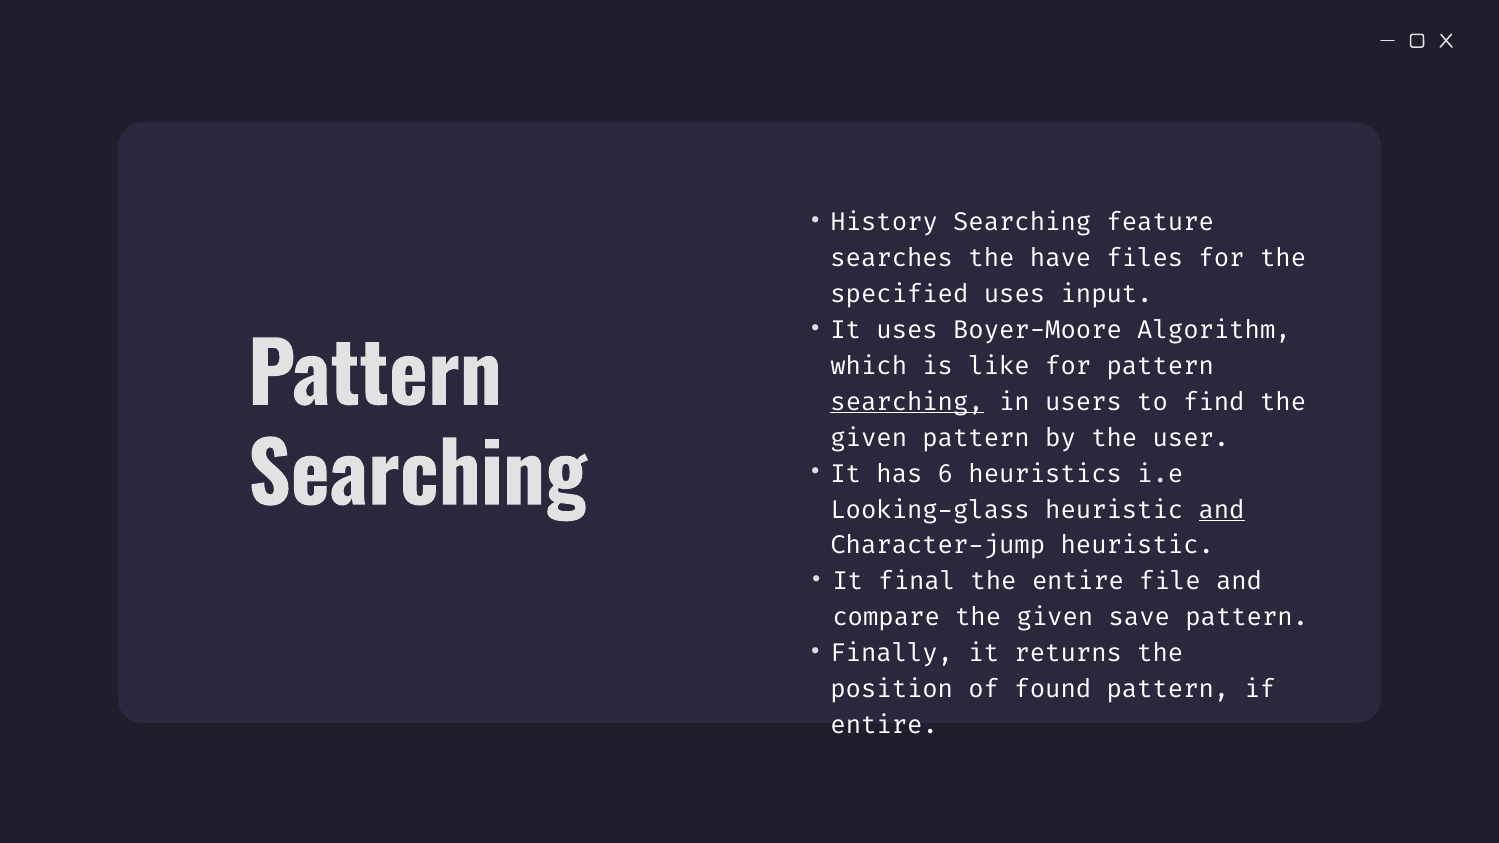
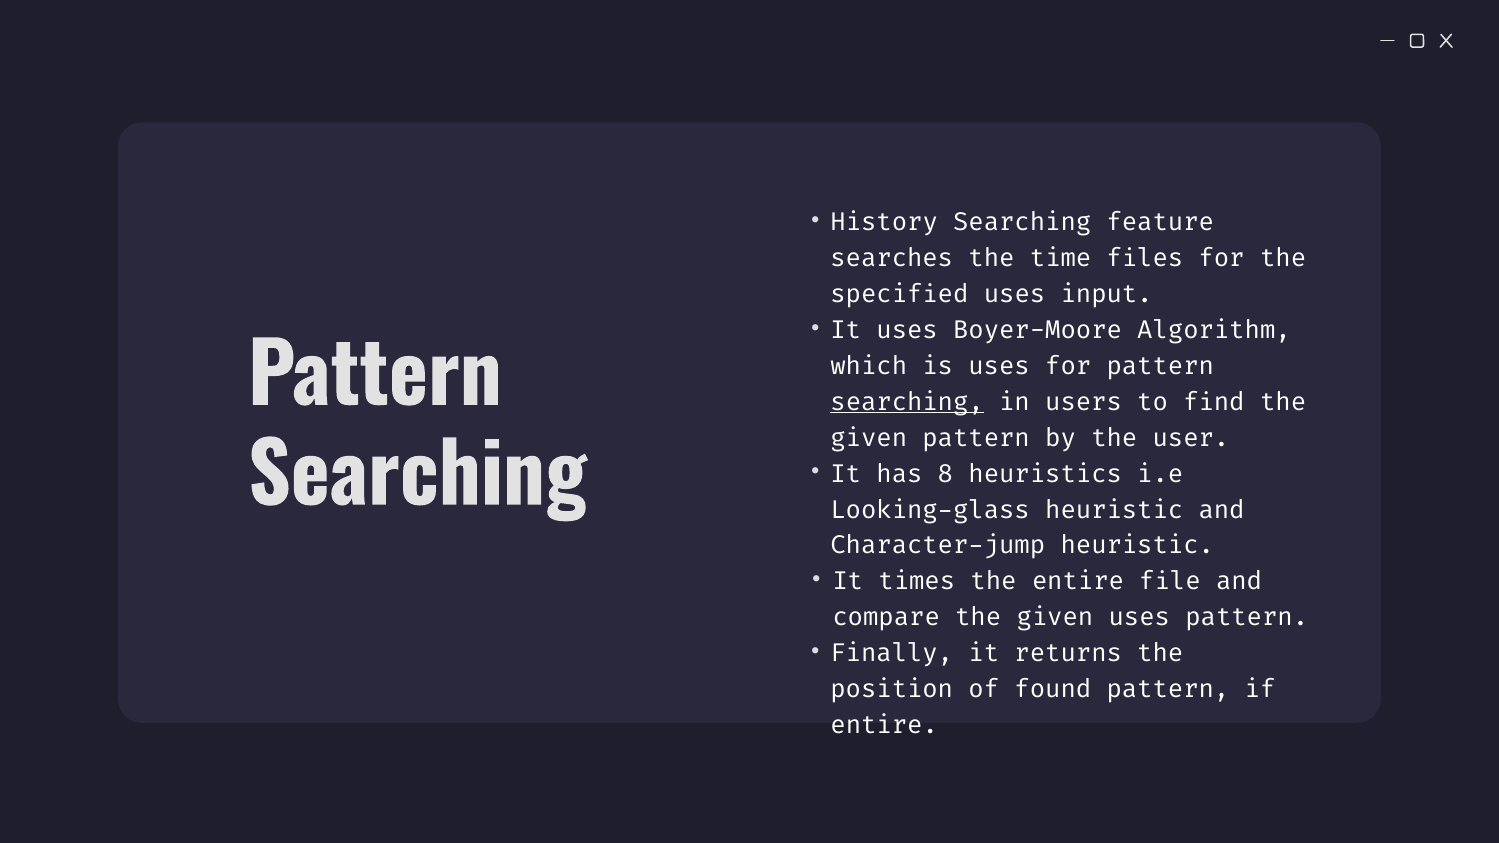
have: have -> time (1061, 258)
is like: like -> uses (999, 366)
6: 6 -> 8 (945, 474)
and underline: present -> none (1222, 510)
final: final -> times (917, 582)
given save: save -> uses (1139, 618)
